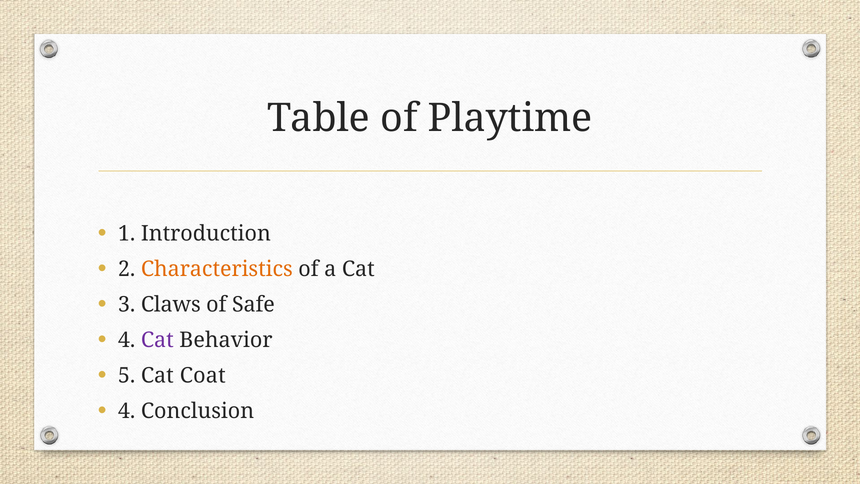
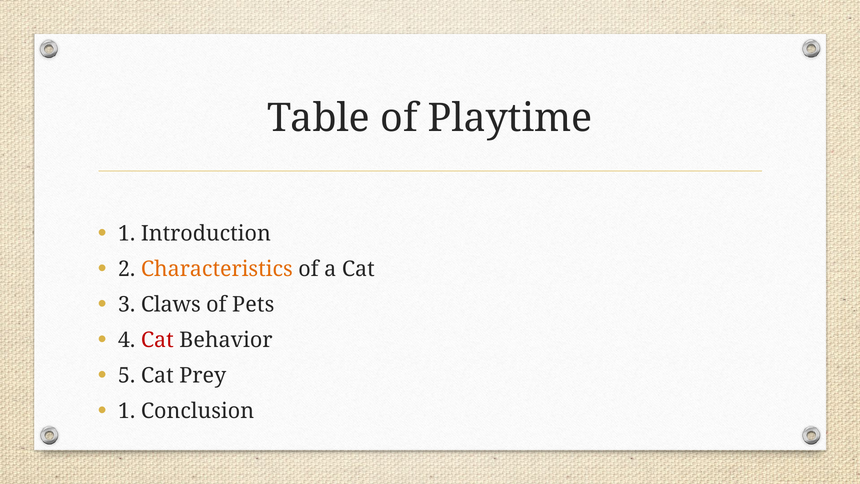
Safe: Safe -> Pets (253, 304)
Cat colour: purple -> red (157, 340)
Coat: Coat -> Prey (203, 375)
4: 4 -> 1 (127, 411)
